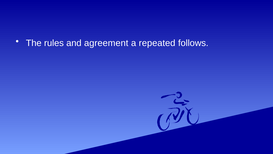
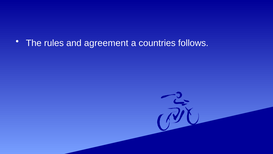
repeated: repeated -> countries (157, 43)
